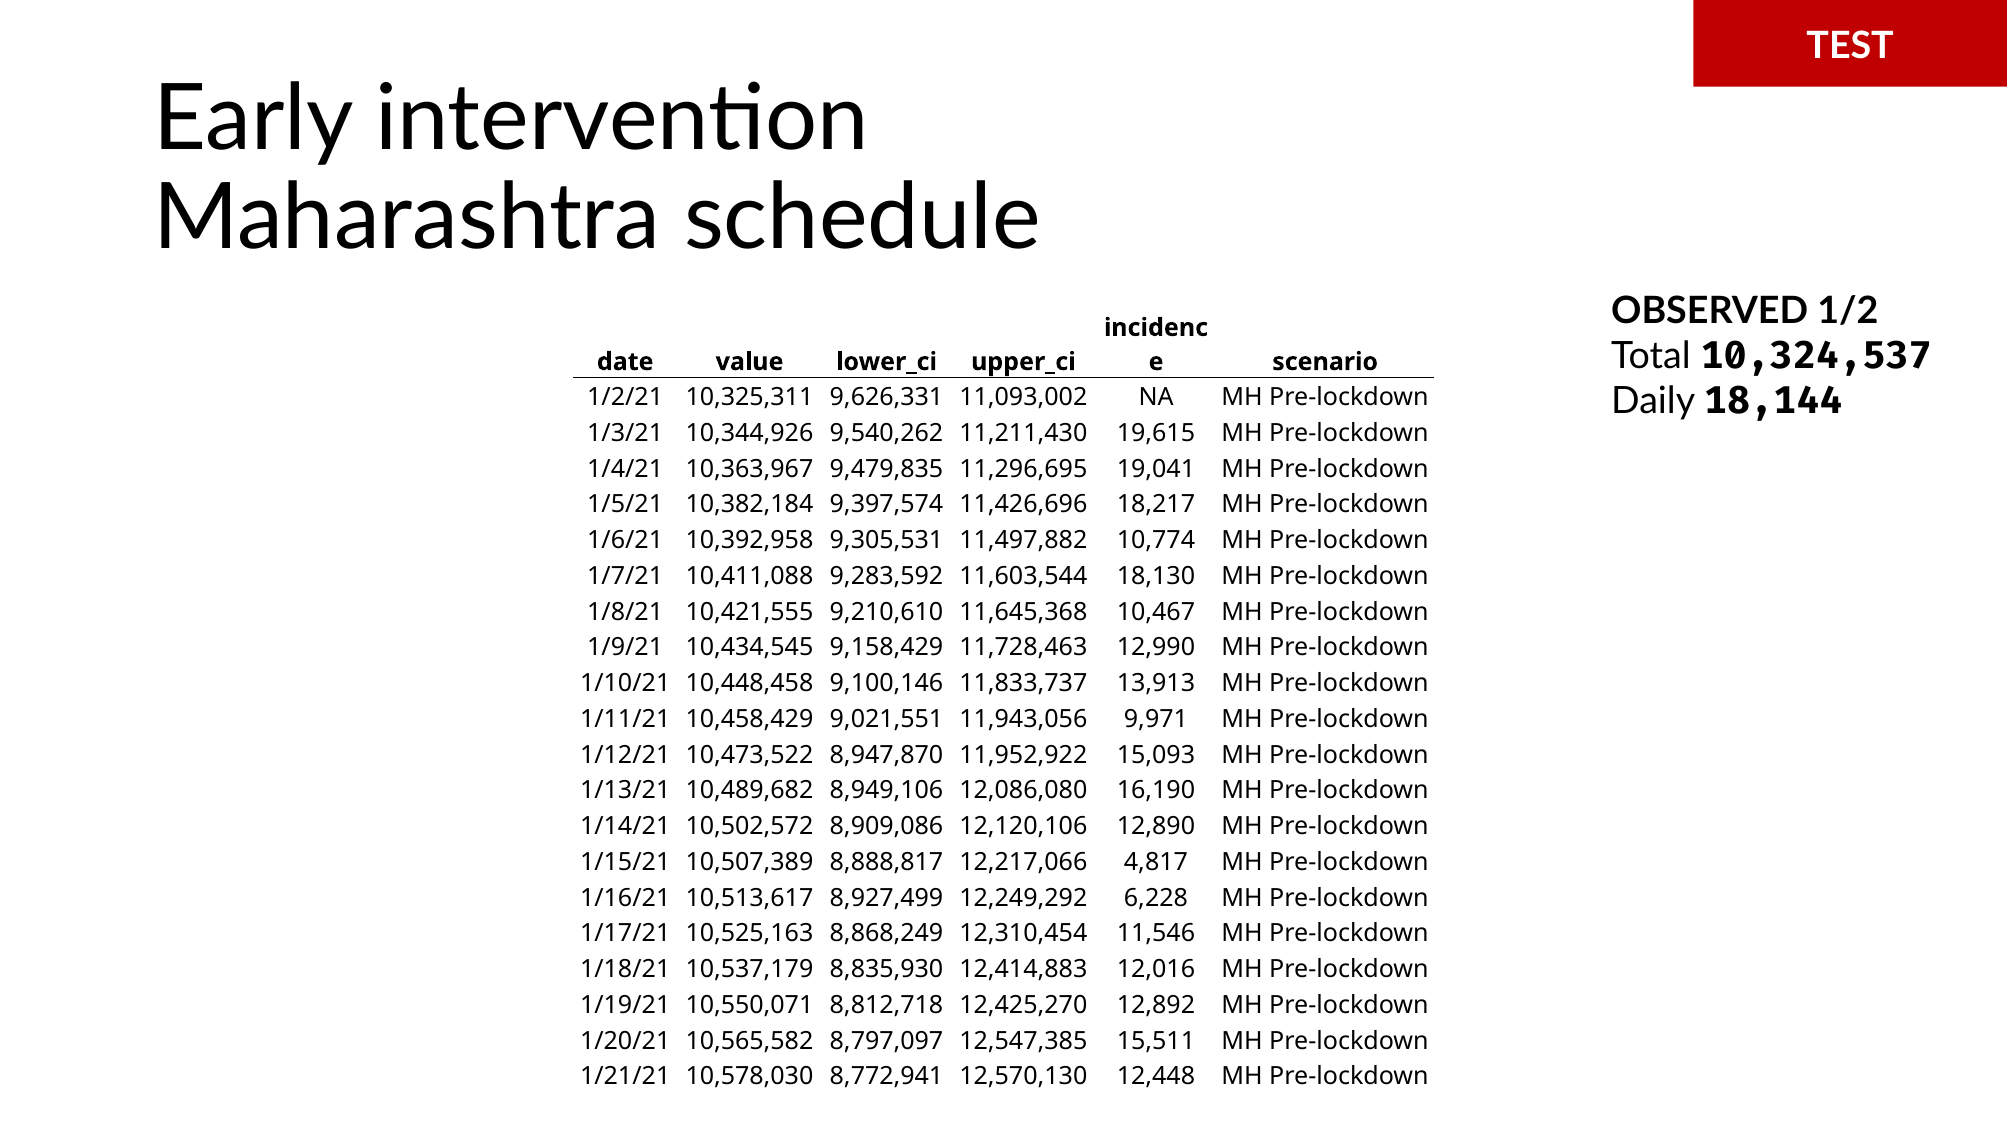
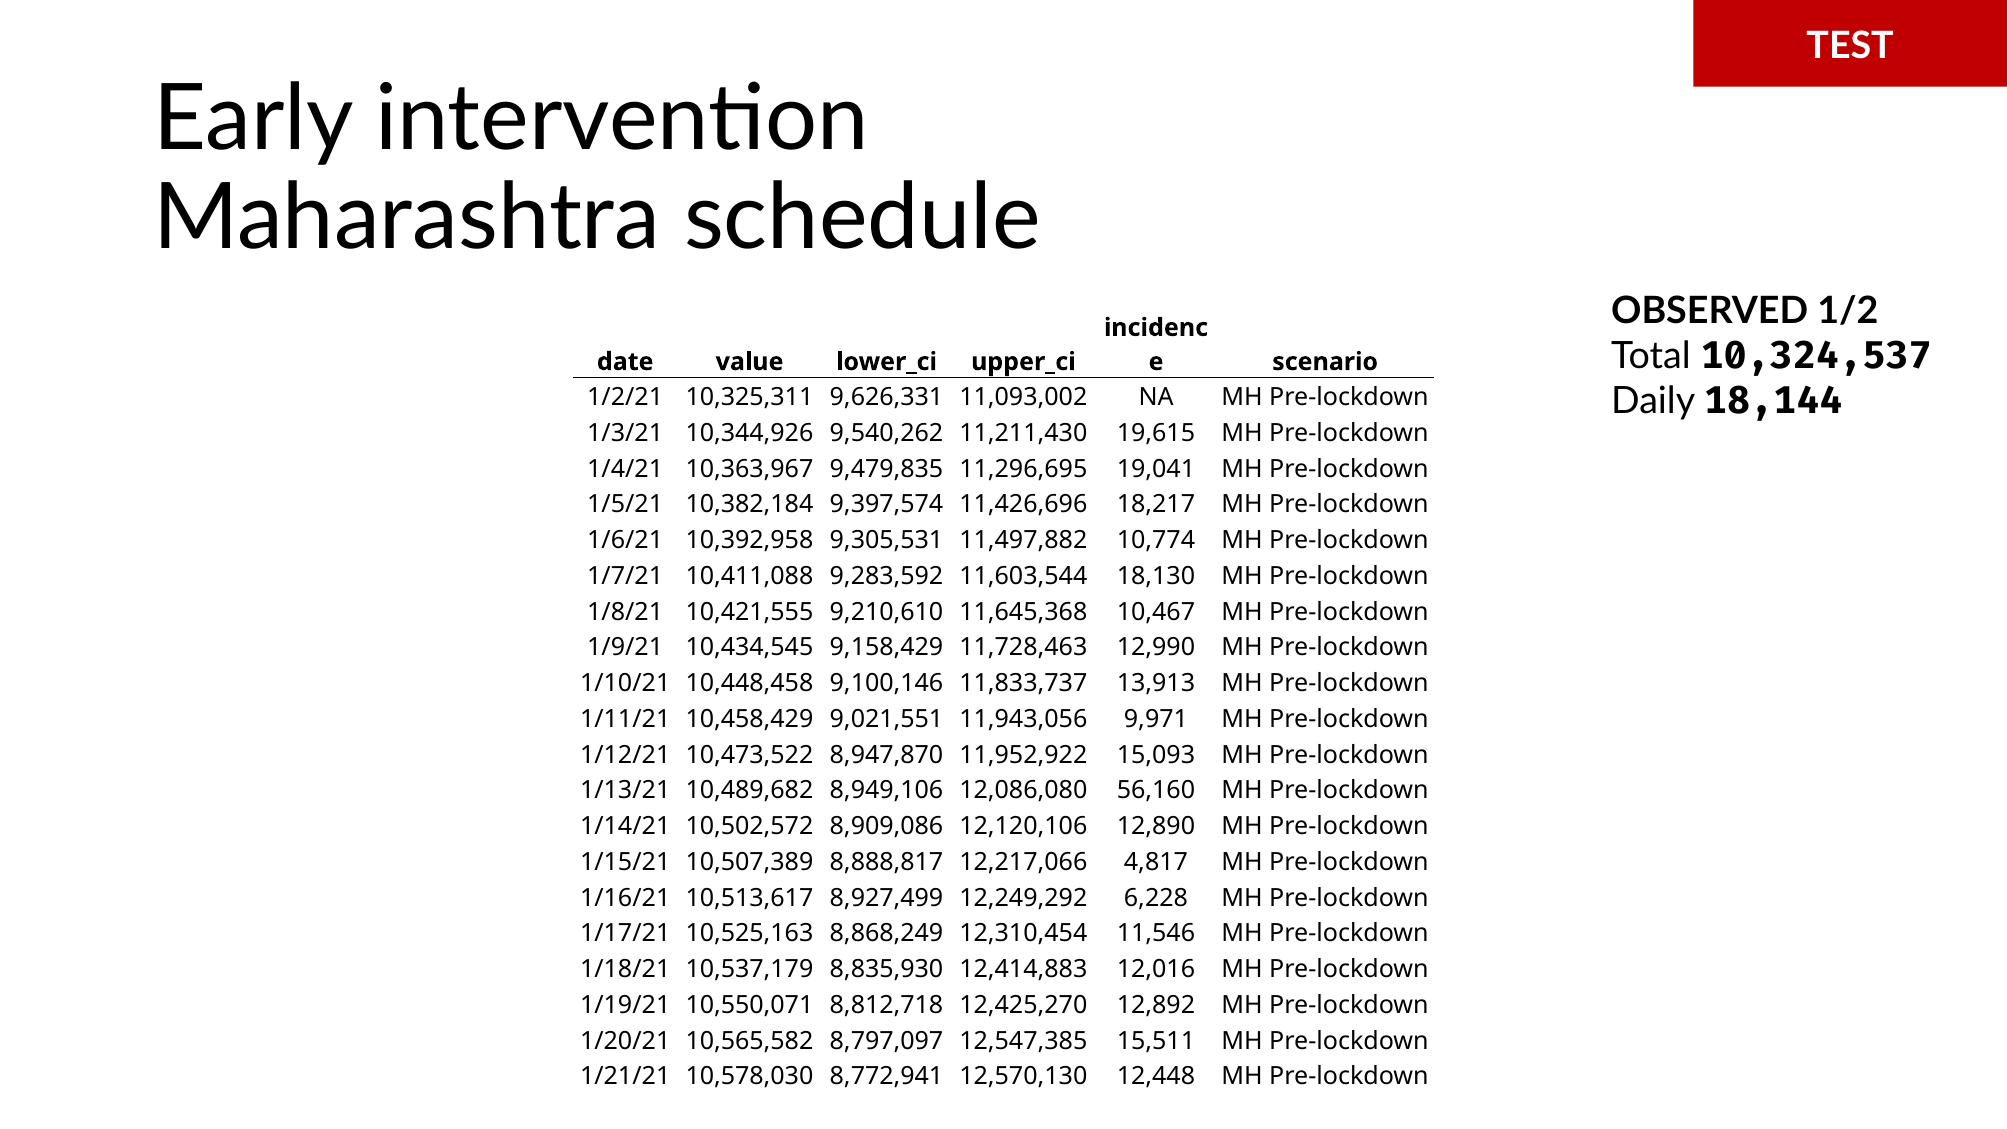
16,190: 16,190 -> 56,160 (1156, 791)
